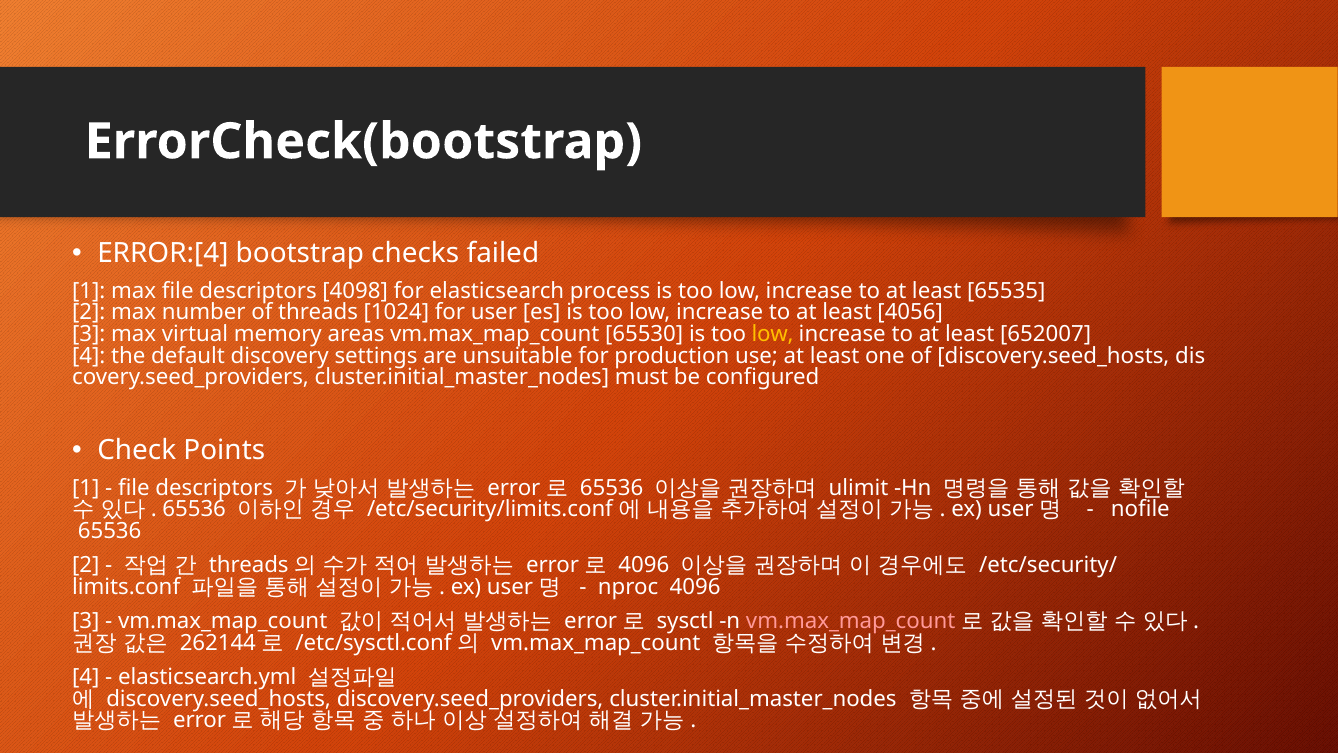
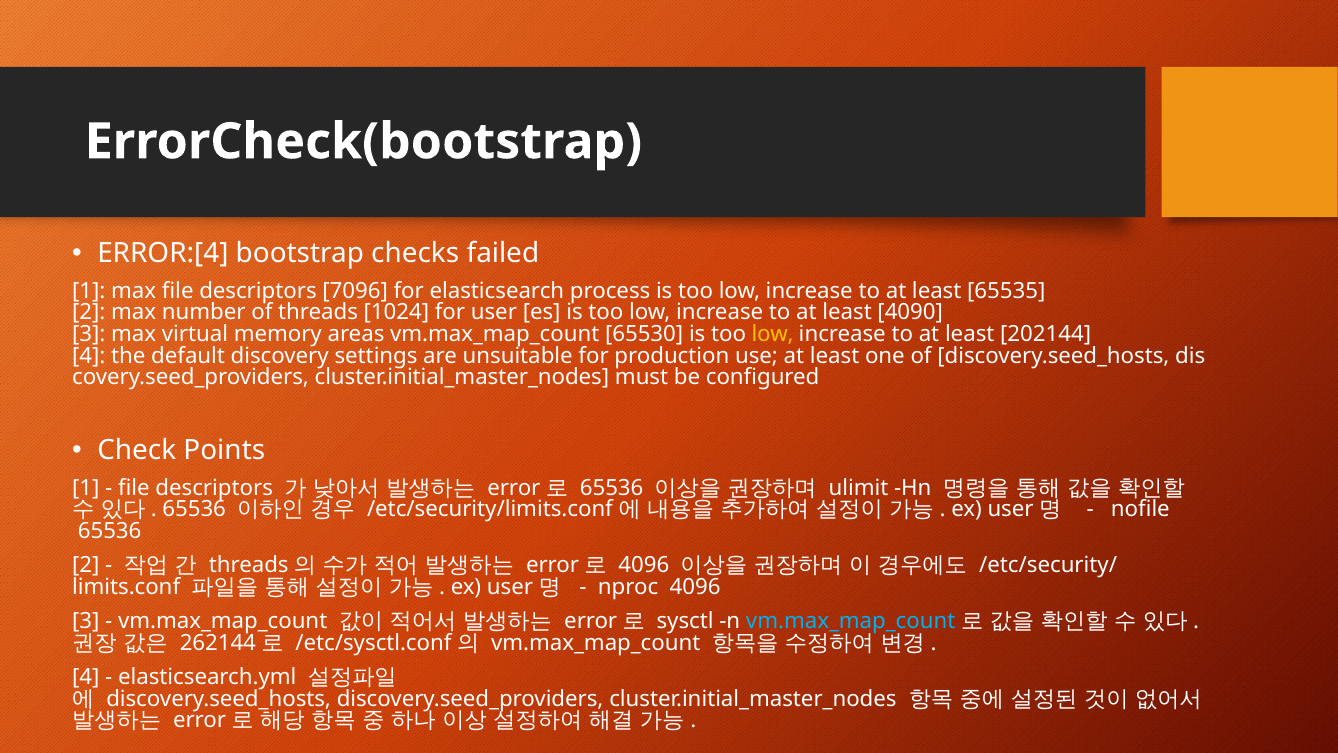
4098: 4098 -> 7096 (355, 291)
4056: 4056 -> 4090 (910, 312)
652007: 652007 -> 202144 (1046, 334)
vm.max_map_count colour: pink -> light blue (851, 621)
